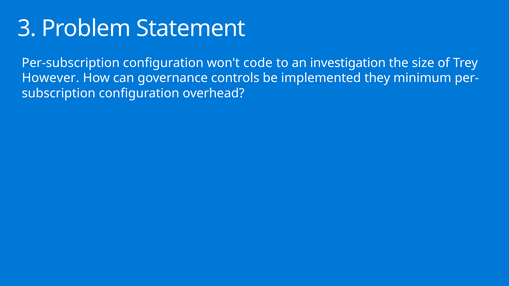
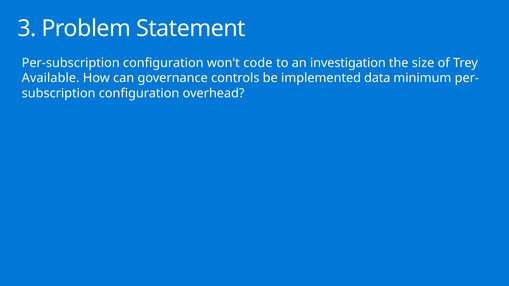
However: However -> Available (51, 78)
they: they -> data (377, 78)
